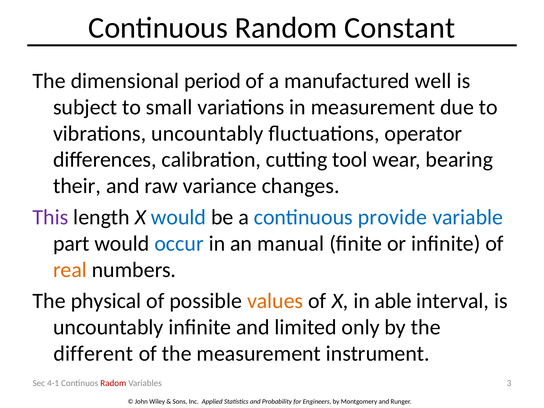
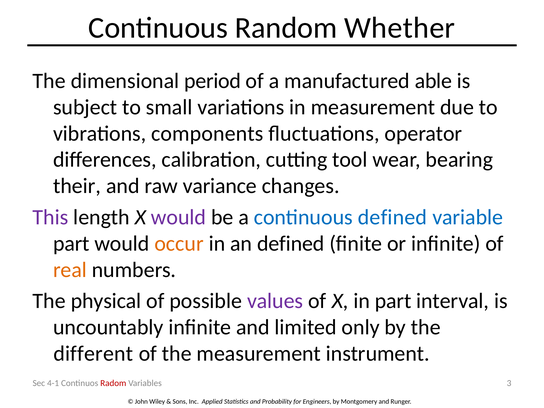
Constant: Constant -> Whether (400, 28)
well: well -> able (433, 81)
vibrations uncountably: uncountably -> components (207, 133)
would colour: blue -> purple (179, 217)
continuous provide: provide -> defined (393, 217)
occur colour: blue -> orange (179, 244)
an manual: manual -> defined (291, 244)
values colour: orange -> purple (275, 301)
in able: able -> part (393, 301)
